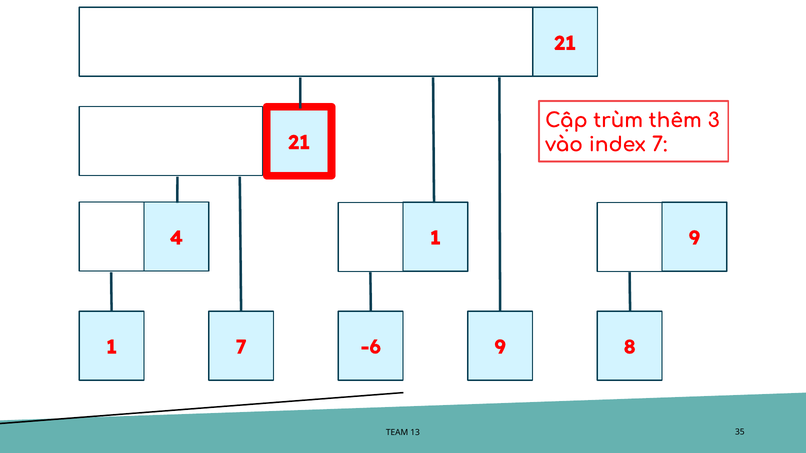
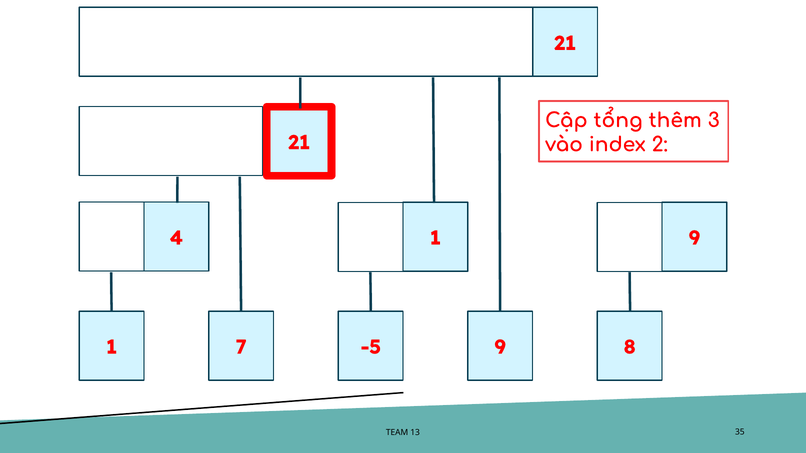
trùm: trùm -> tổng (618, 121)
index 7: 7 -> 2 (660, 145)
-6: -6 -> -5 (371, 347)
